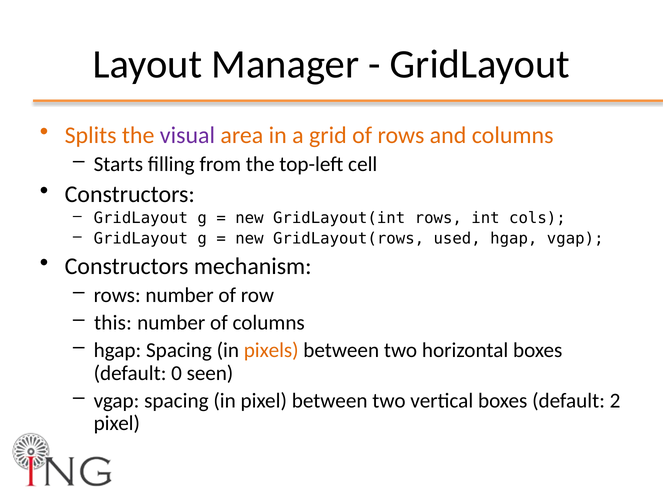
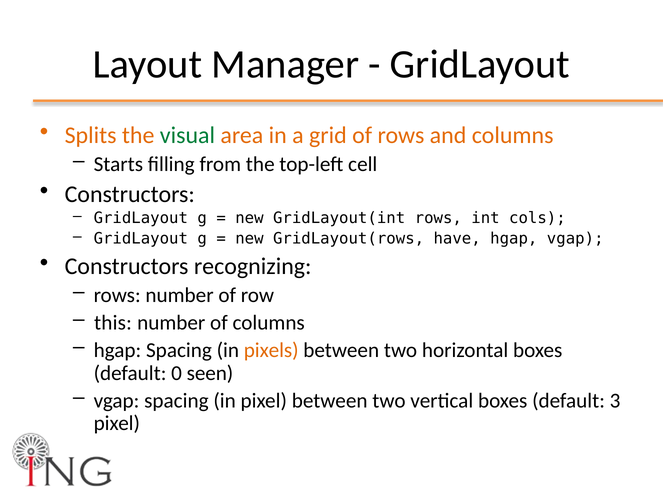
visual colour: purple -> green (187, 135)
used: used -> have (457, 238)
mechanism: mechanism -> recognizing (253, 266)
2: 2 -> 3 (615, 400)
